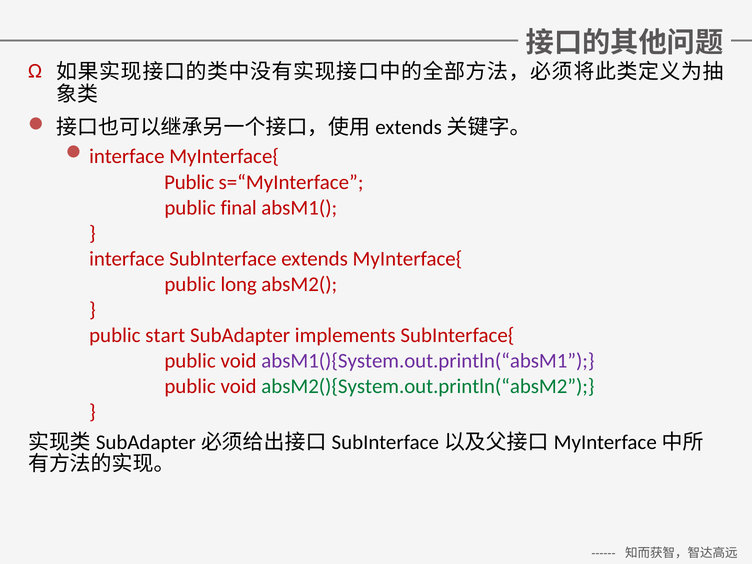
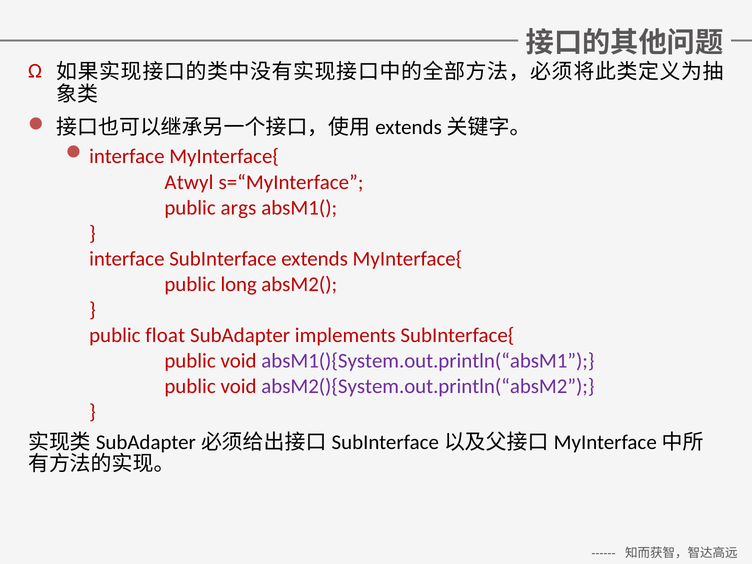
Public: Public -> Atwyl (189, 182)
final: final -> args (238, 208)
start: start -> float (165, 335)
absM2(){System.out.println(“absM2 colour: green -> purple (428, 386)
